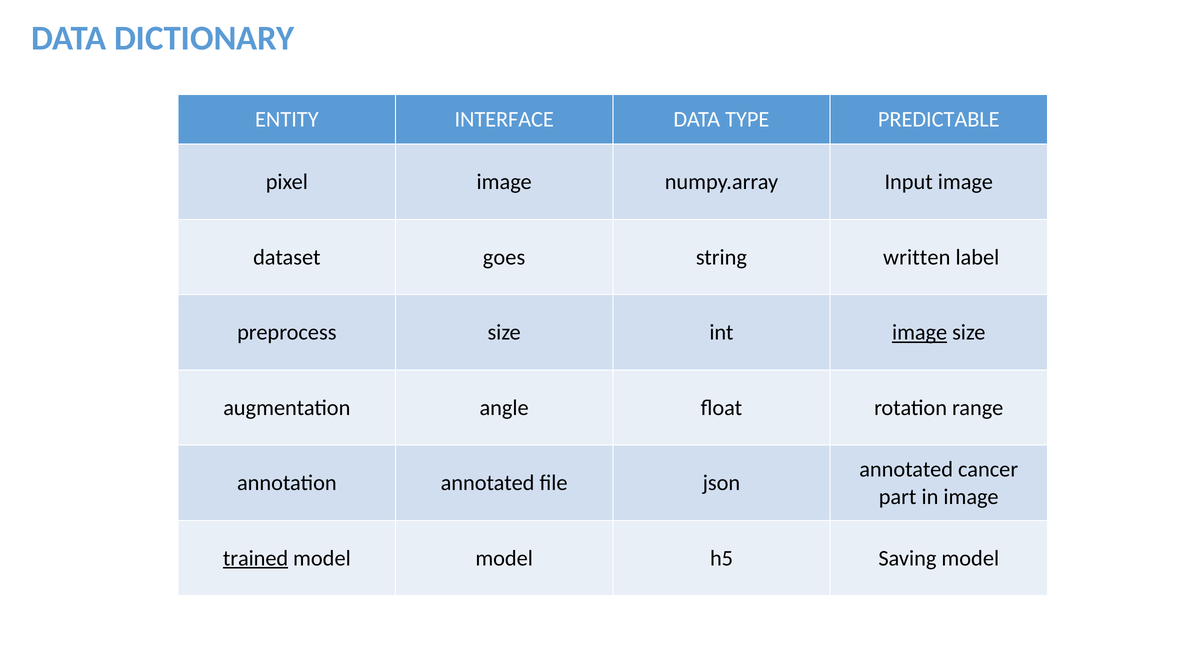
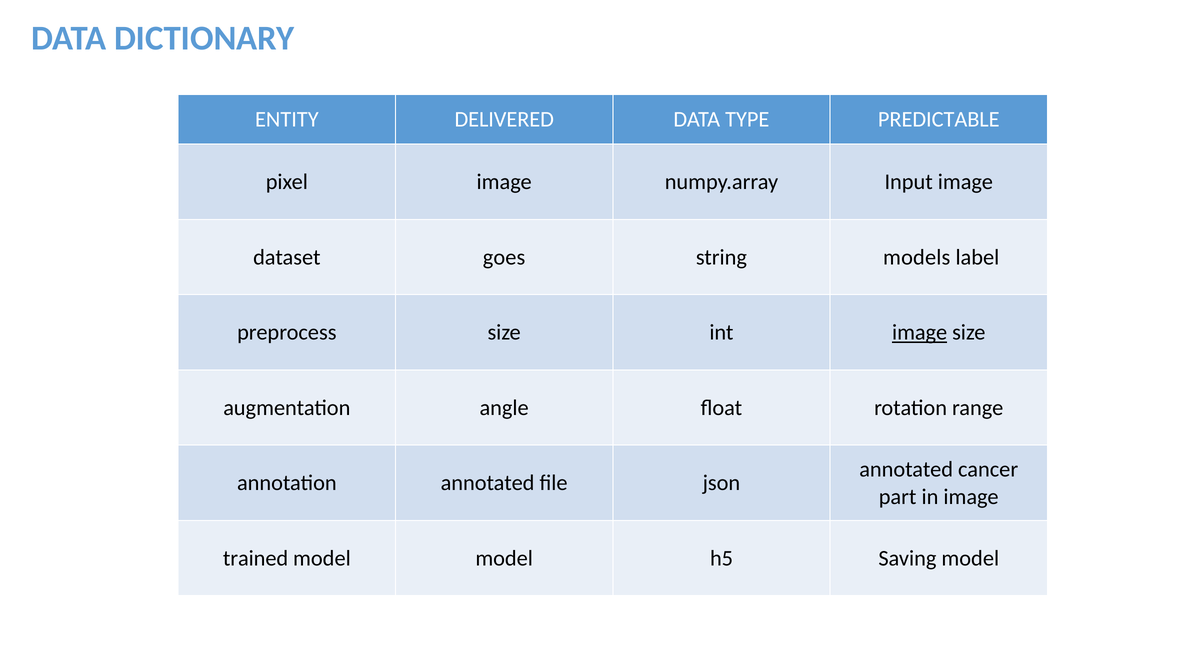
INTERFACE: INTERFACE -> DELIVERED (504, 120)
written: written -> models (917, 257)
trained underline: present -> none (256, 558)
